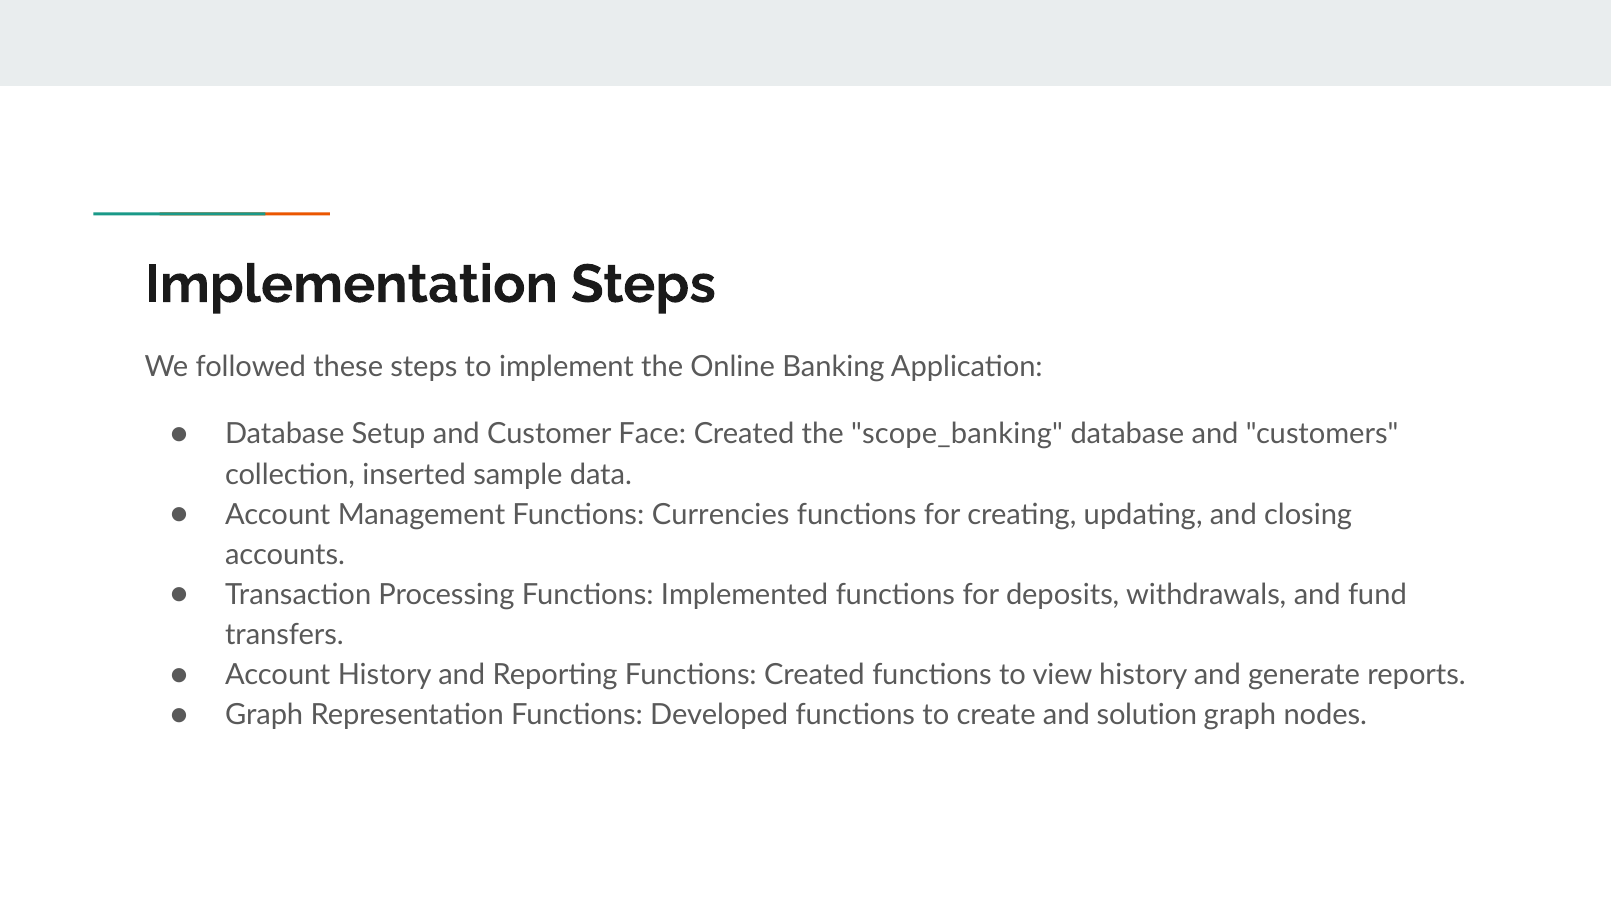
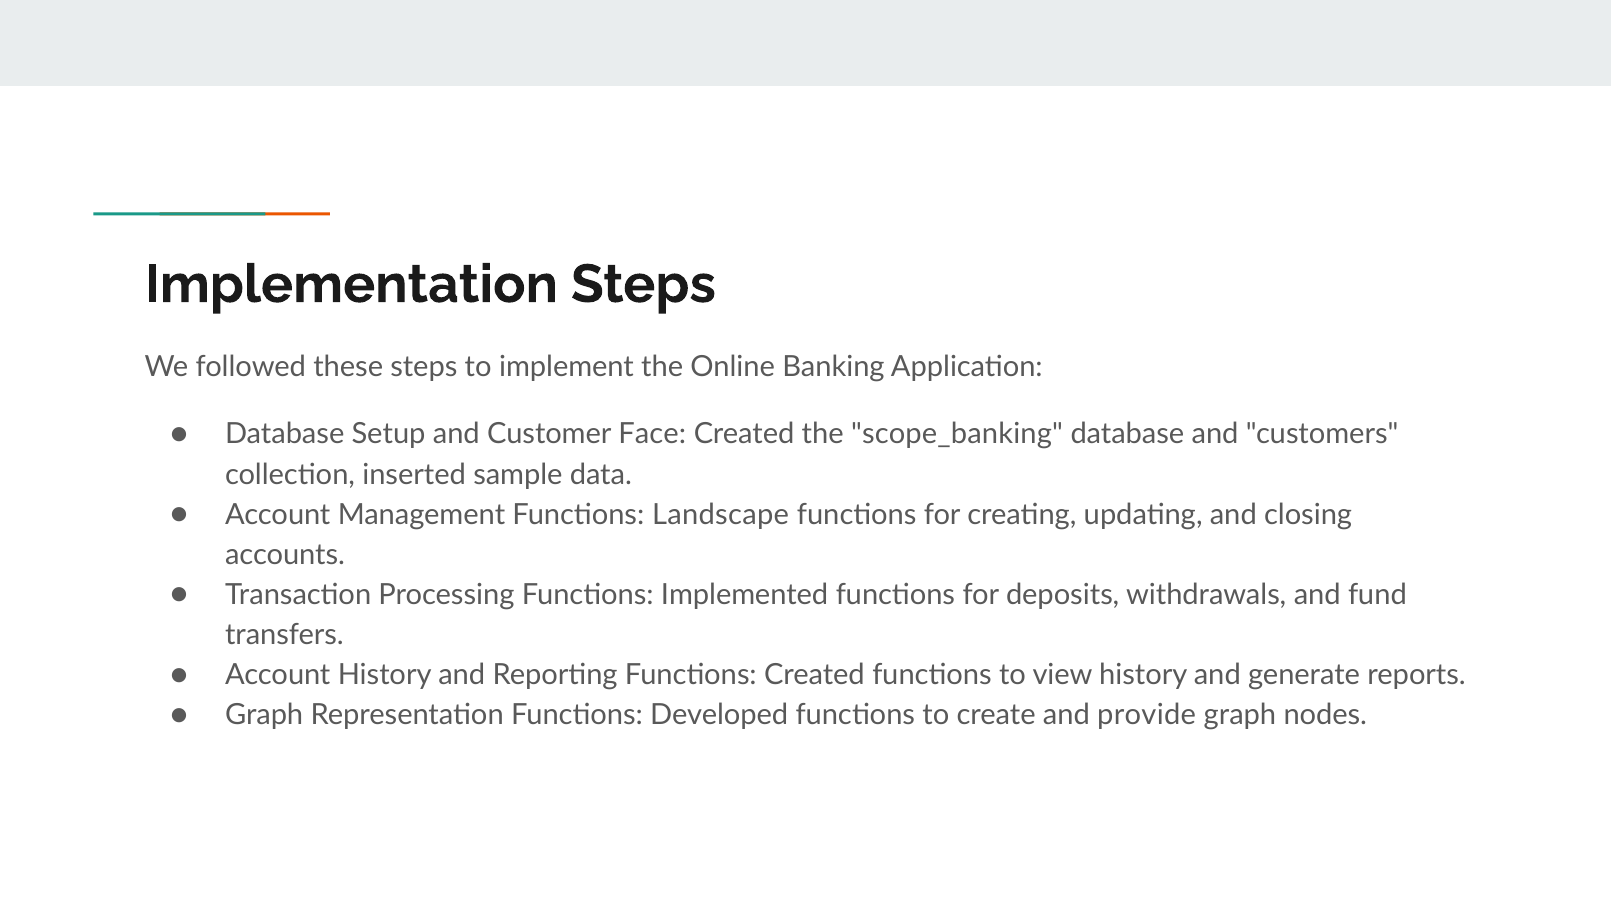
Currencies: Currencies -> Landscape (721, 515)
solution: solution -> provide (1147, 715)
